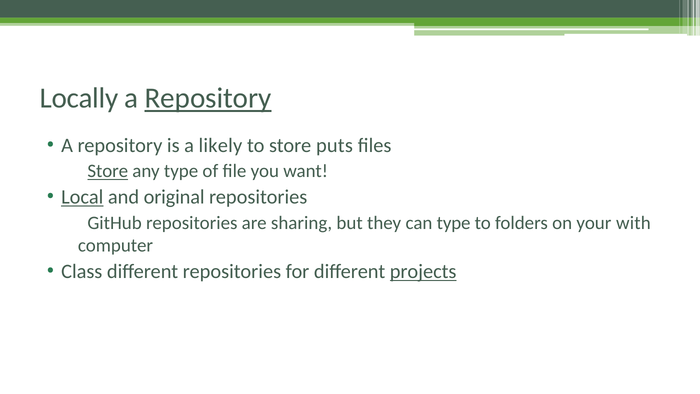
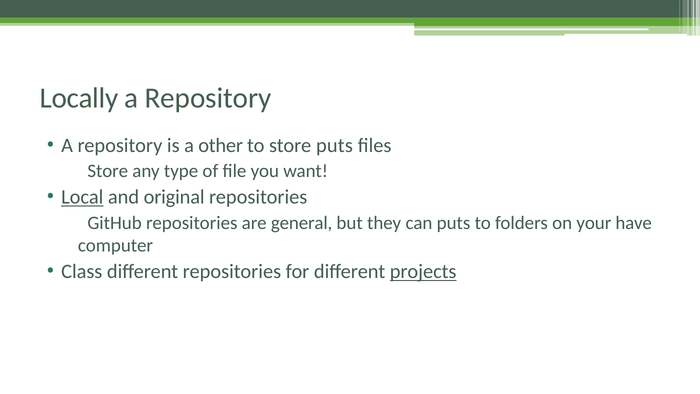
Repository underline: present -> none (208, 98)
likely: likely -> other (221, 145)
Store underline: present -> none (108, 171)
sharing: sharing -> general (302, 223)
can type: type -> puts (454, 223)
with: with -> have (634, 223)
